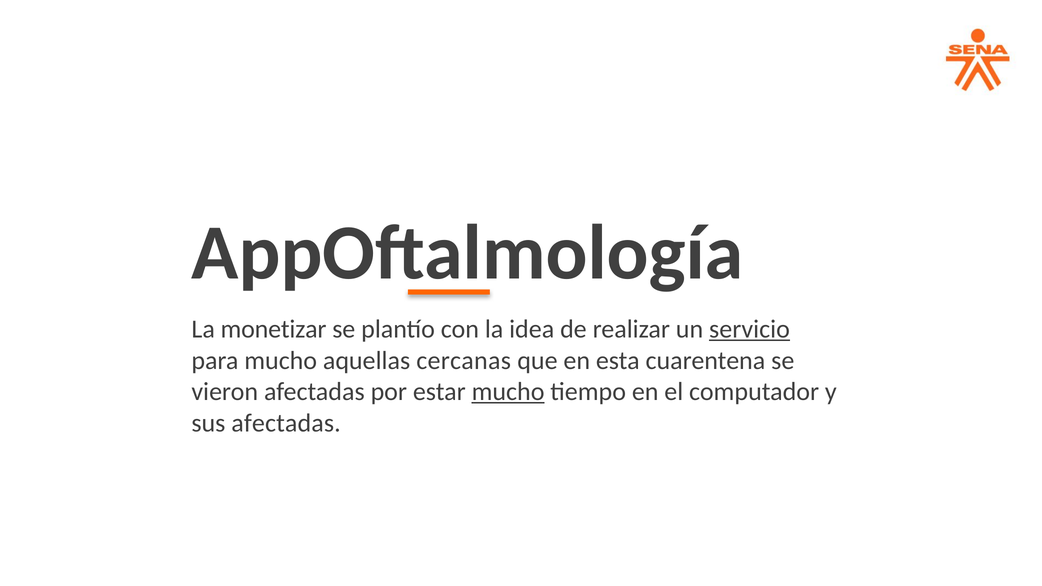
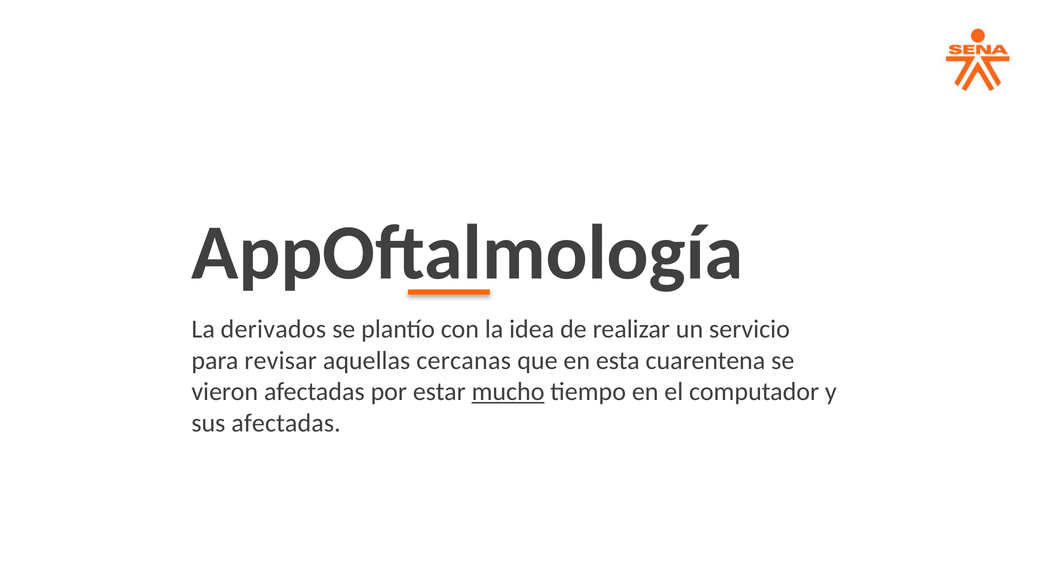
monetizar: monetizar -> derivados (273, 329)
servicio underline: present -> none (750, 329)
para mucho: mucho -> revisar (281, 361)
